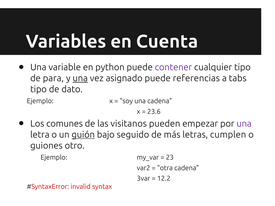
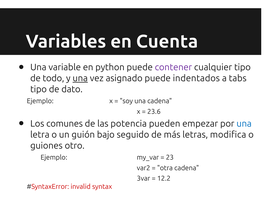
para: para -> todo (53, 78)
referencias: referencias -> indentados (196, 78)
visitanos: visitanos -> potencia (129, 124)
una colour: purple -> blue (244, 124)
guión underline: present -> none (83, 135)
cumplen: cumplen -> modifica (228, 135)
